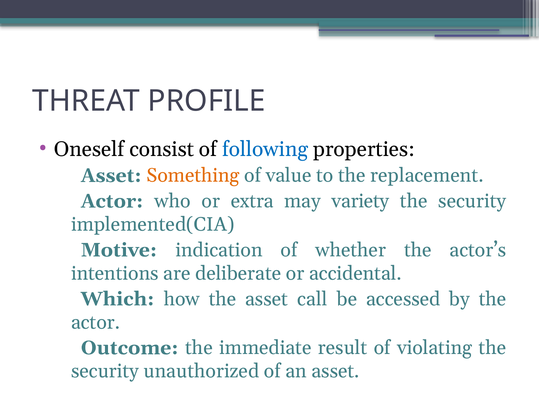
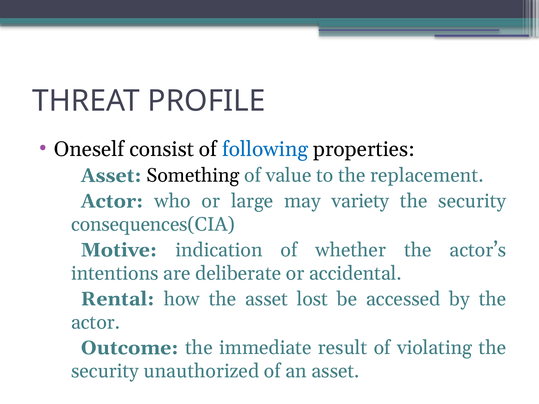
Something colour: orange -> black (193, 176)
extra: extra -> large (252, 201)
implemented(CIA: implemented(CIA -> consequences(CIA (153, 225)
Which: Which -> Rental (118, 299)
call: call -> lost (312, 299)
